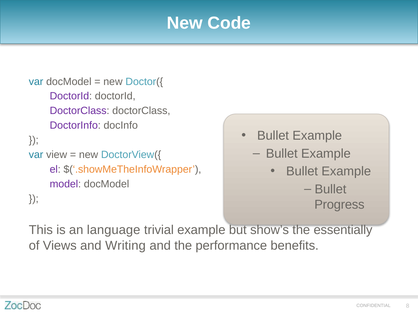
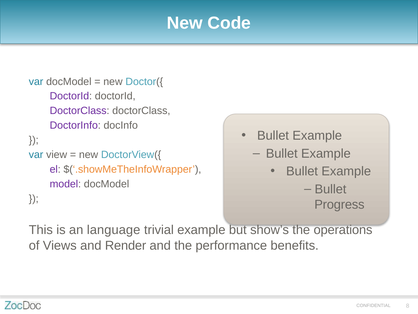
essentially: essentially -> operations (343, 230)
Writing: Writing -> Render (126, 245)
